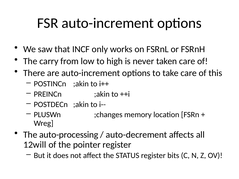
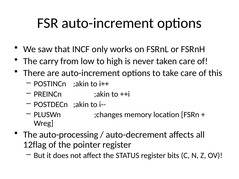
12will: 12will -> 12flag (35, 145)
